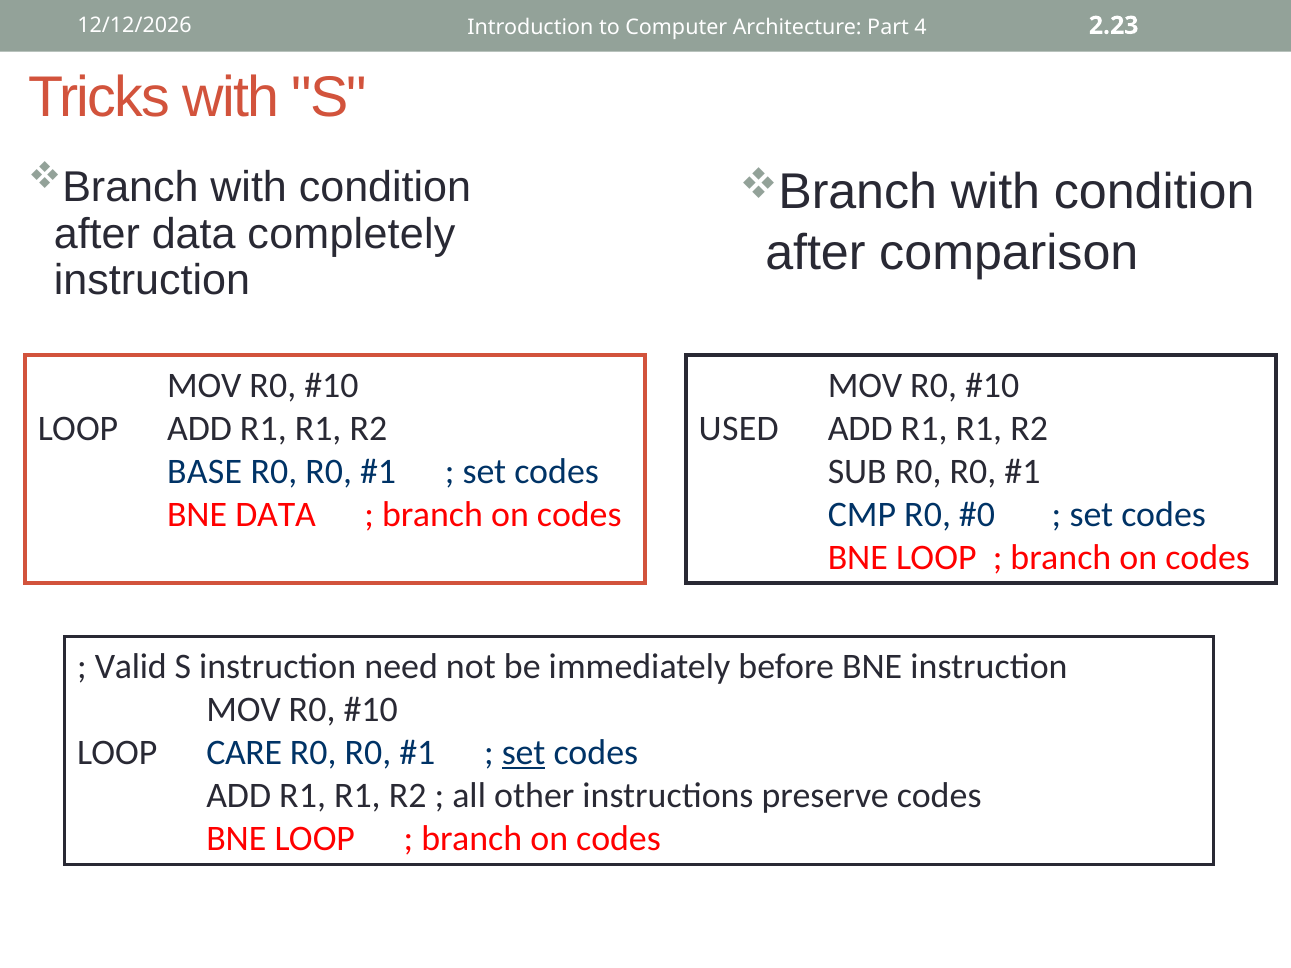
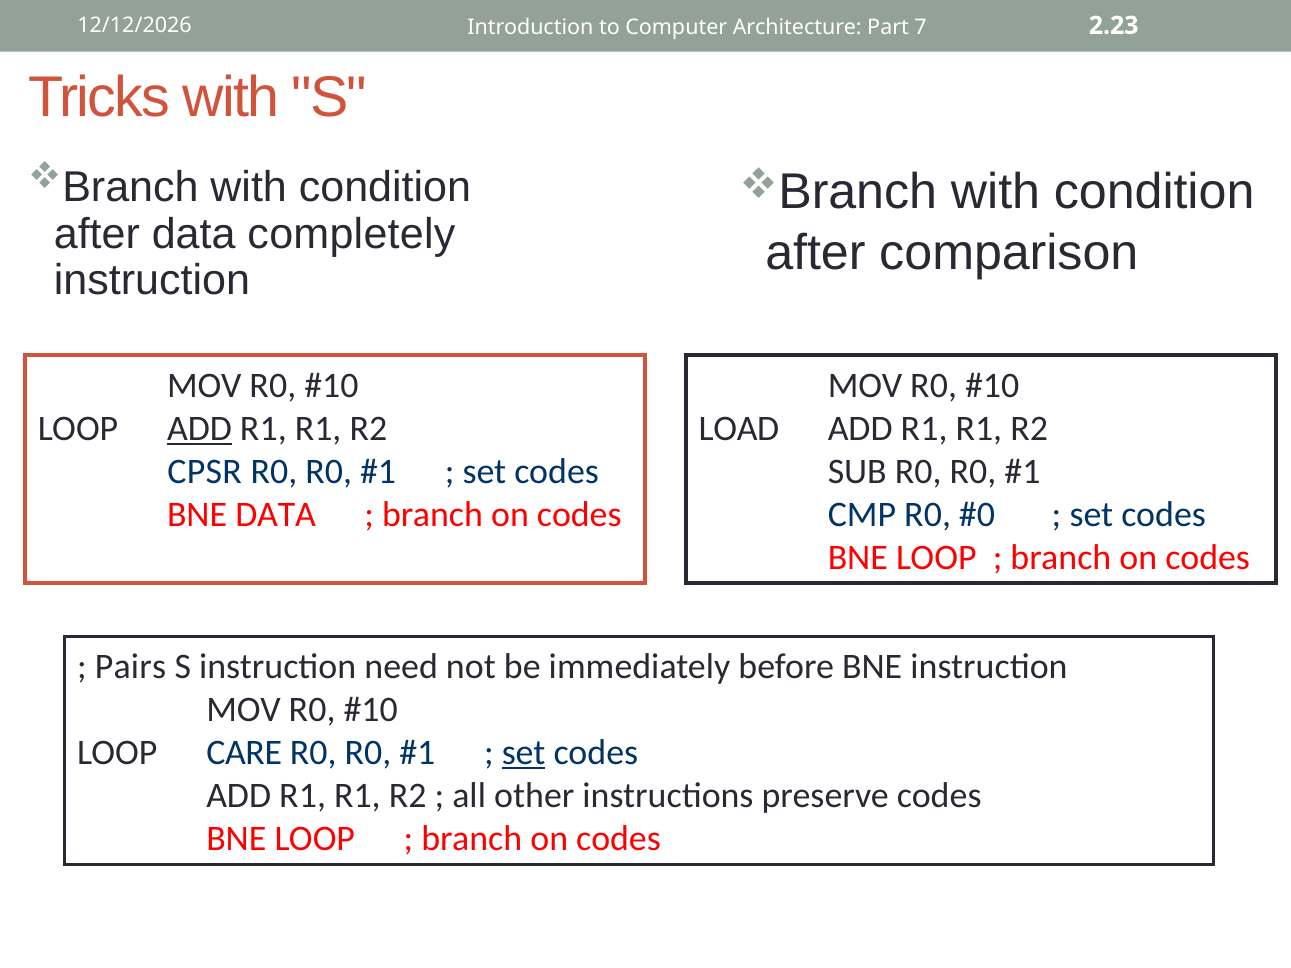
4: 4 -> 7 (921, 27)
ADD underline: none -> present (199, 429)
USED: USED -> LOAD (739, 429)
BASE: BASE -> CPSR (205, 472)
Valid: Valid -> Pairs (131, 667)
